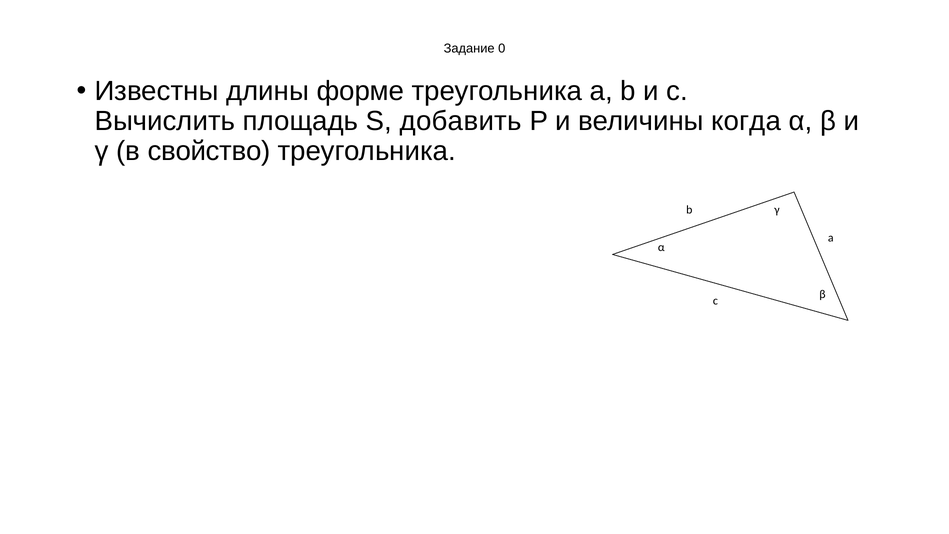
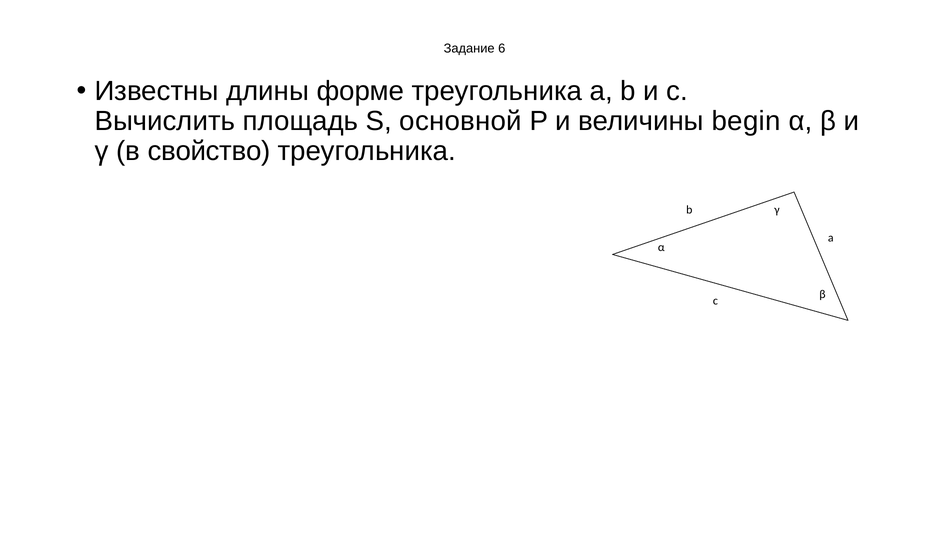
0: 0 -> 6 (502, 49)
добавить: добавить -> основной (461, 121)
когда: когда -> begin (746, 121)
